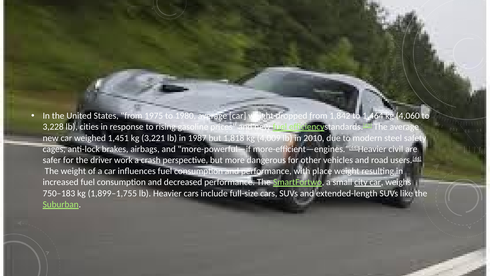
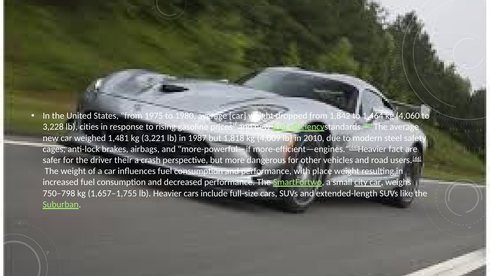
1,451: 1,451 -> 1,481 (118, 138)
civil: civil -> fact (396, 149)
work: work -> their (123, 160)
750–183: 750–183 -> 750–798 (59, 193)
1,899–1,755: 1,899–1,755 -> 1,657–1,755 (112, 193)
